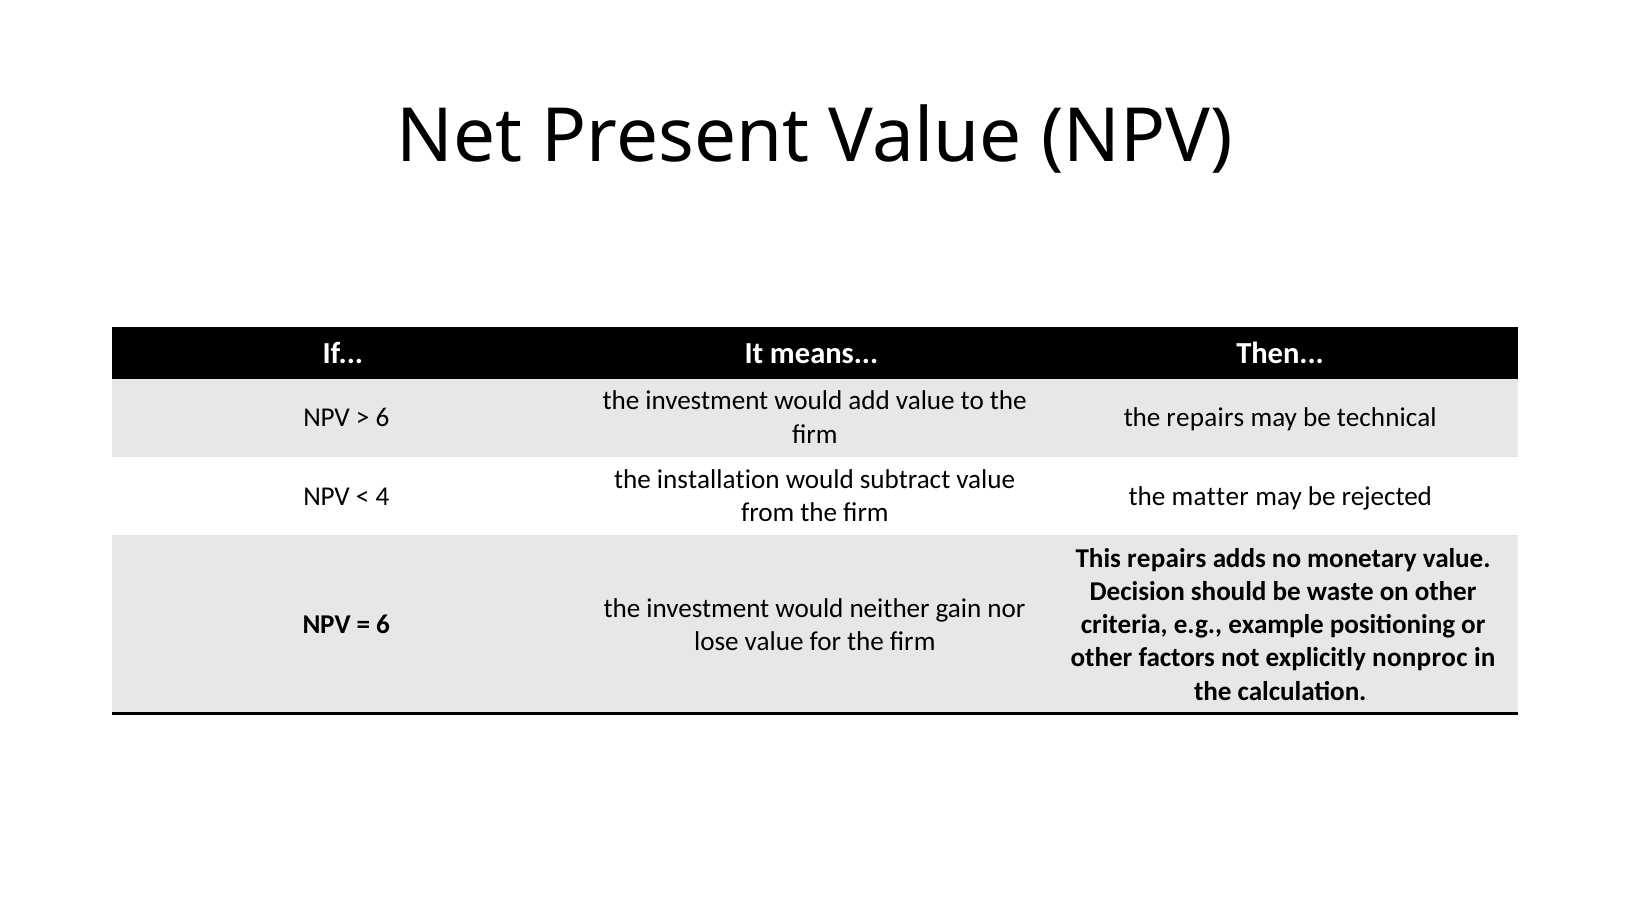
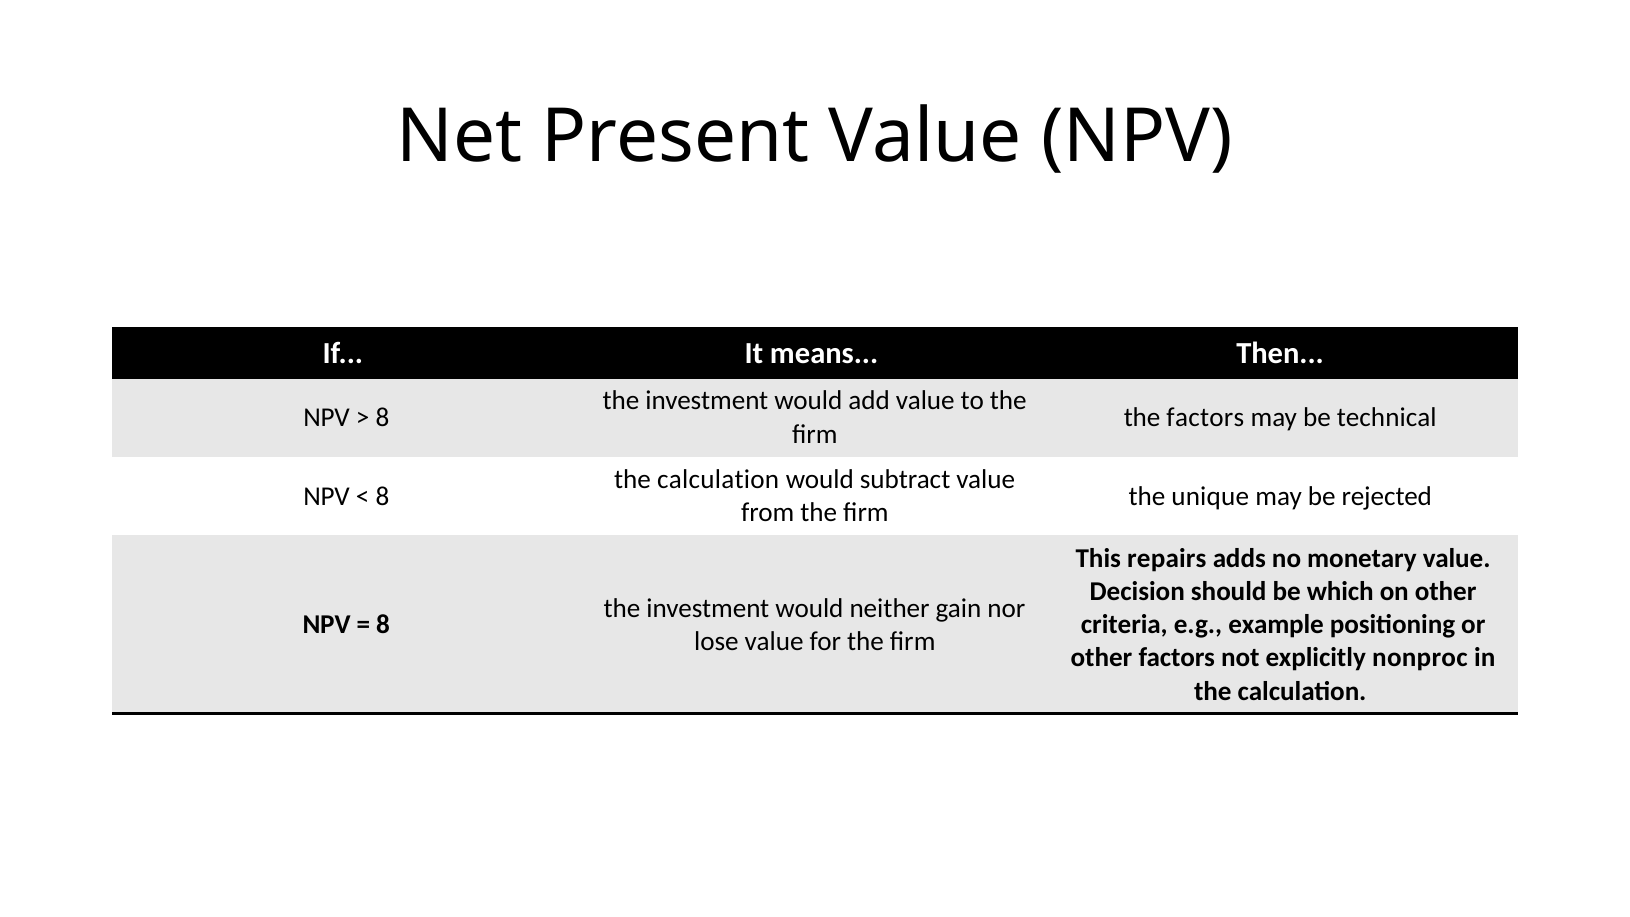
6: 6 -> 8 (382, 417)
the repairs: repairs -> factors (1205, 417)
installation: installation -> calculation (718, 480)
4: 4 -> 8 (382, 496)
matter: matter -> unique (1210, 496)
waste: waste -> which (1340, 591)
6: 6 -> 8 (383, 625)
